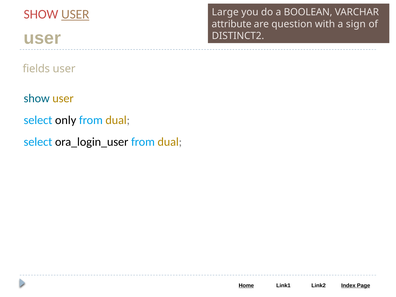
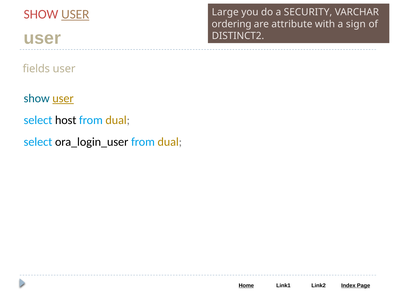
BOOLEAN: BOOLEAN -> SECURITY (308, 12)
attribute: attribute -> ordering (232, 24)
question: question -> attribute (292, 24)
user underline: none -> present (63, 98)
only: only -> host (66, 120)
